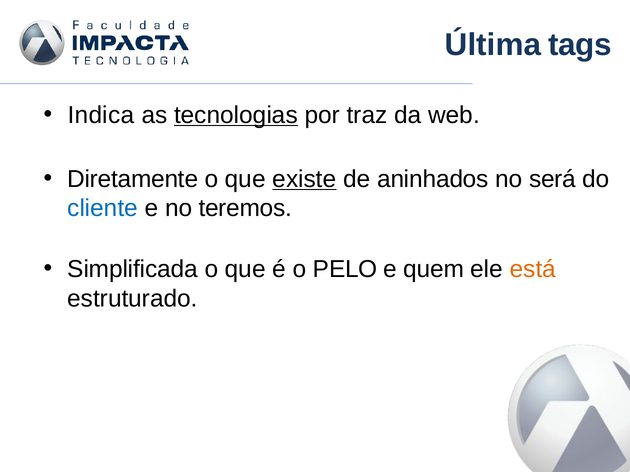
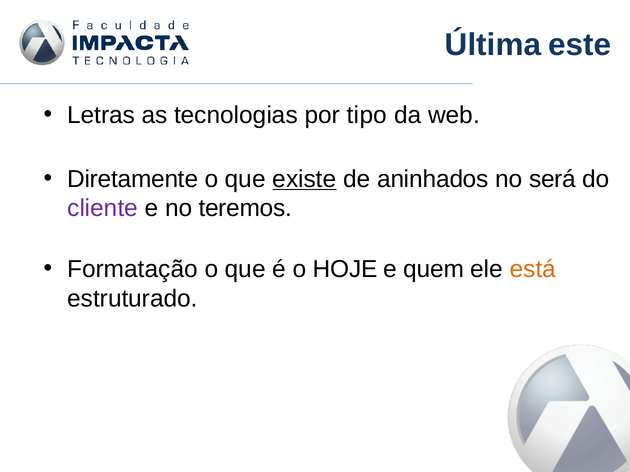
tags: tags -> este (580, 45)
Indica: Indica -> Letras (101, 115)
tecnologias underline: present -> none (236, 115)
traz: traz -> tipo (367, 115)
cliente colour: blue -> purple (103, 209)
Simplificada: Simplificada -> Formatação (133, 270)
PELO: PELO -> HOJE (345, 270)
